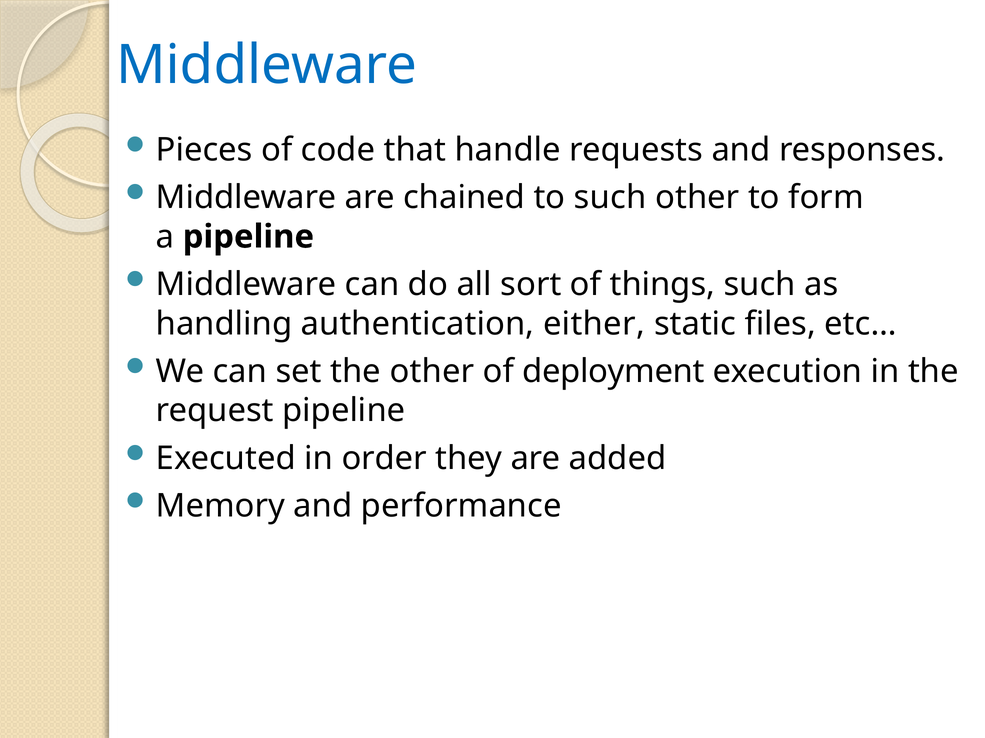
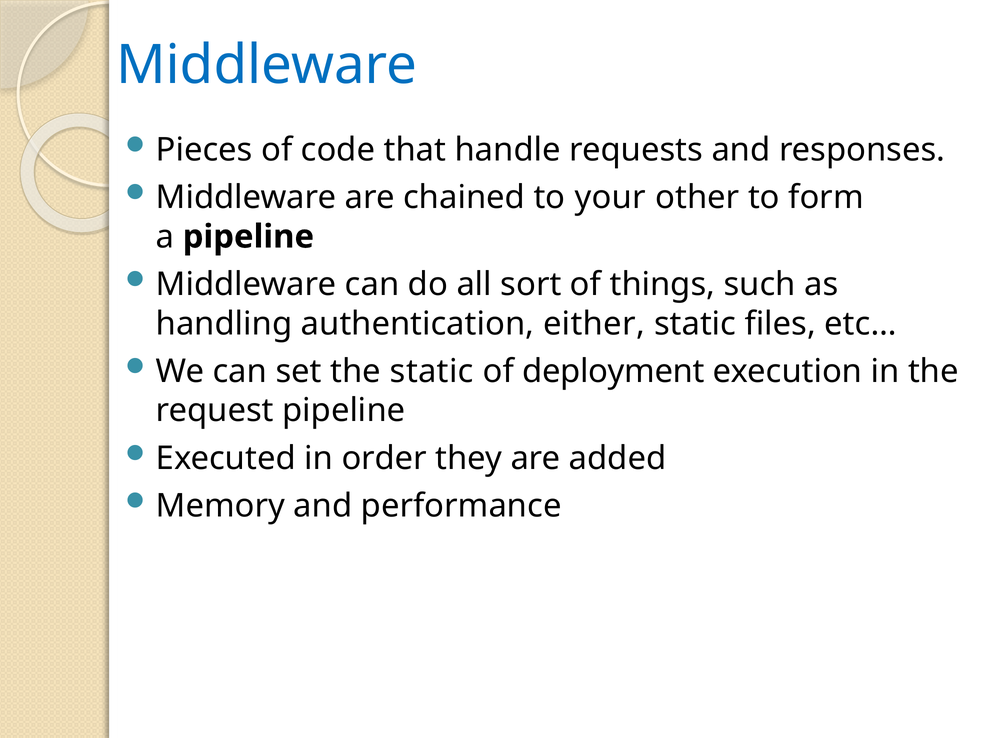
to such: such -> your (610, 198)
the other: other -> static (432, 372)
